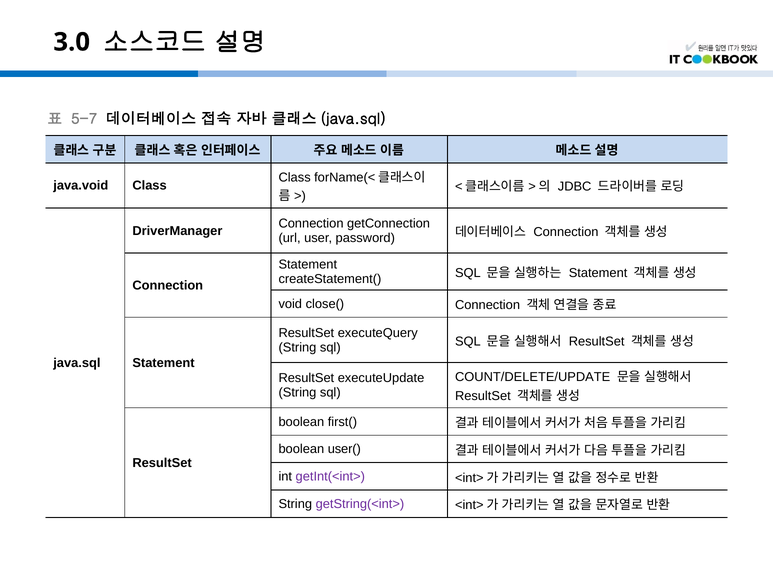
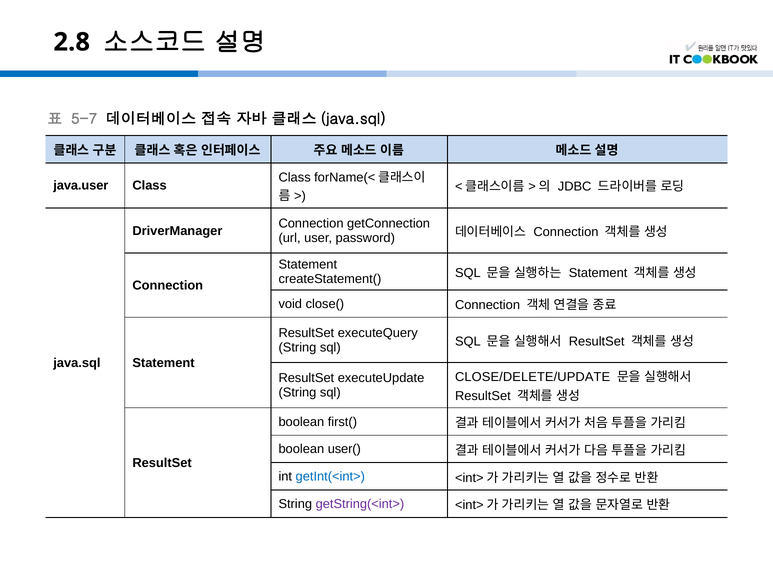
3.0: 3.0 -> 2.8 (72, 42)
java.void: java.void -> java.user (81, 186)
COUNT/DELETE/UPDATE: COUNT/DELETE/UPDATE -> CLOSE/DELETE/UPDATE (533, 377)
getInt(<int> colour: purple -> blue (330, 476)
